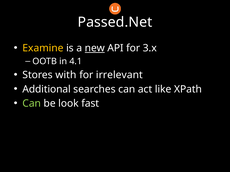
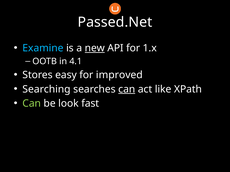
Examine colour: yellow -> light blue (43, 48)
3.x: 3.x -> 1.x (150, 48)
with: with -> easy (66, 75)
irrelevant: irrelevant -> improved (119, 75)
Additional: Additional -> Searching (47, 89)
can underline: none -> present (127, 89)
